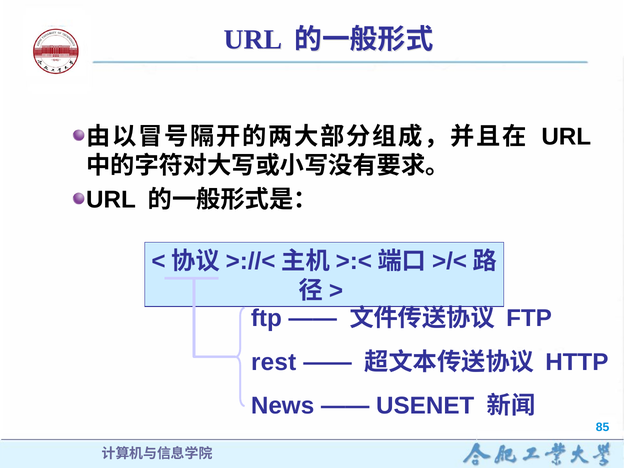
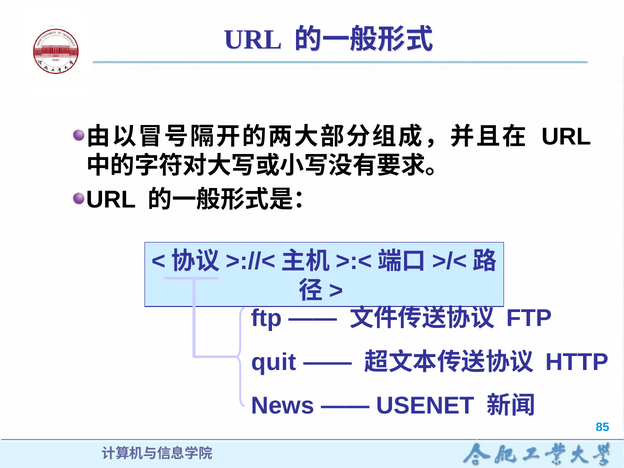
rest: rest -> quit (274, 362)
